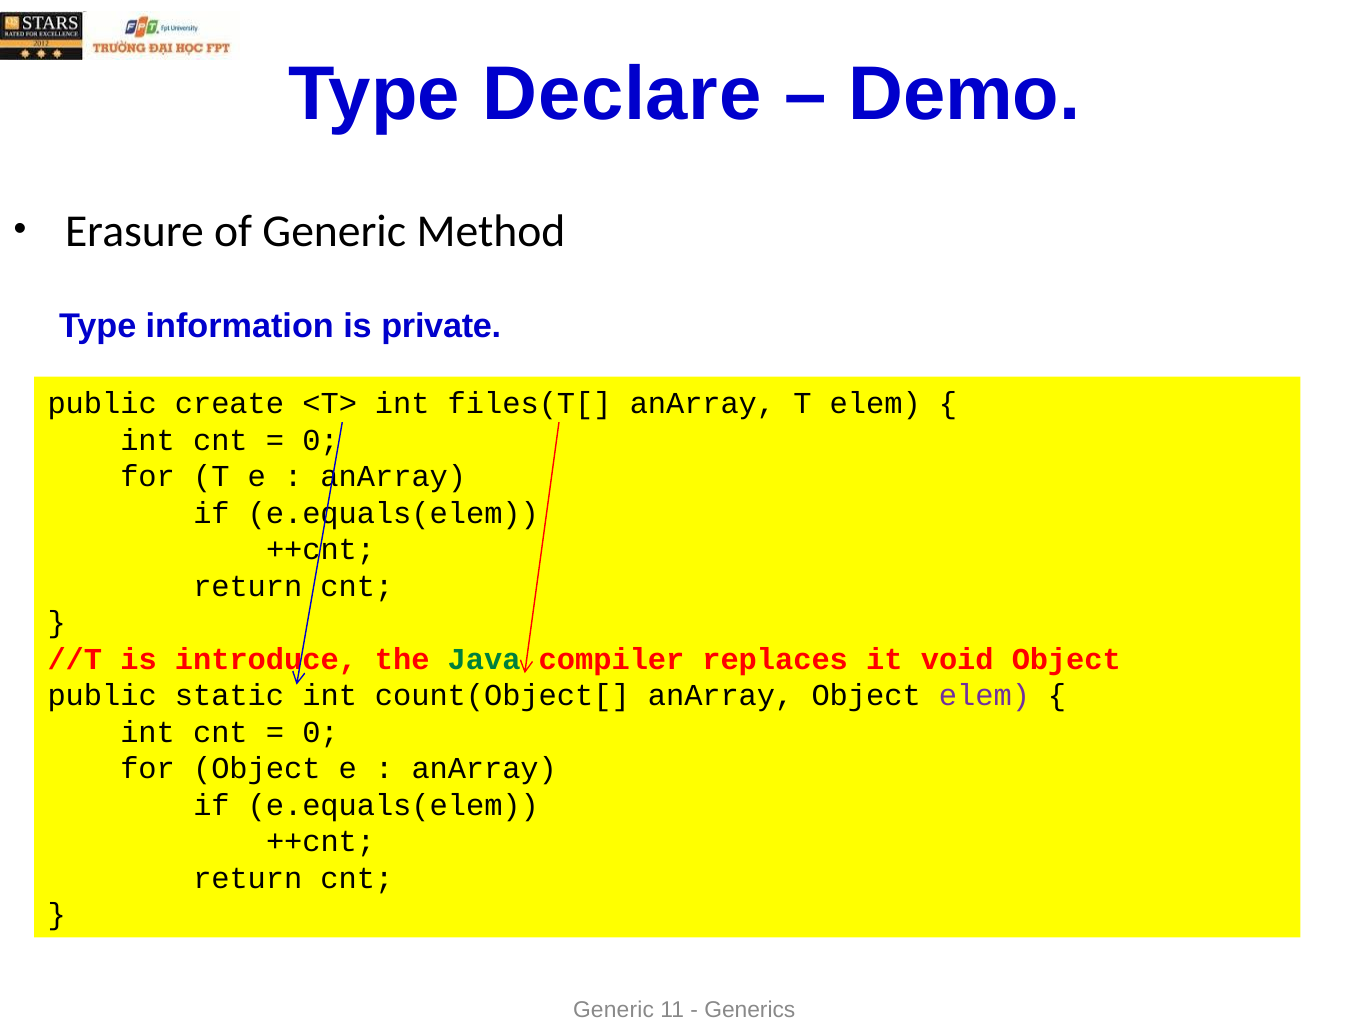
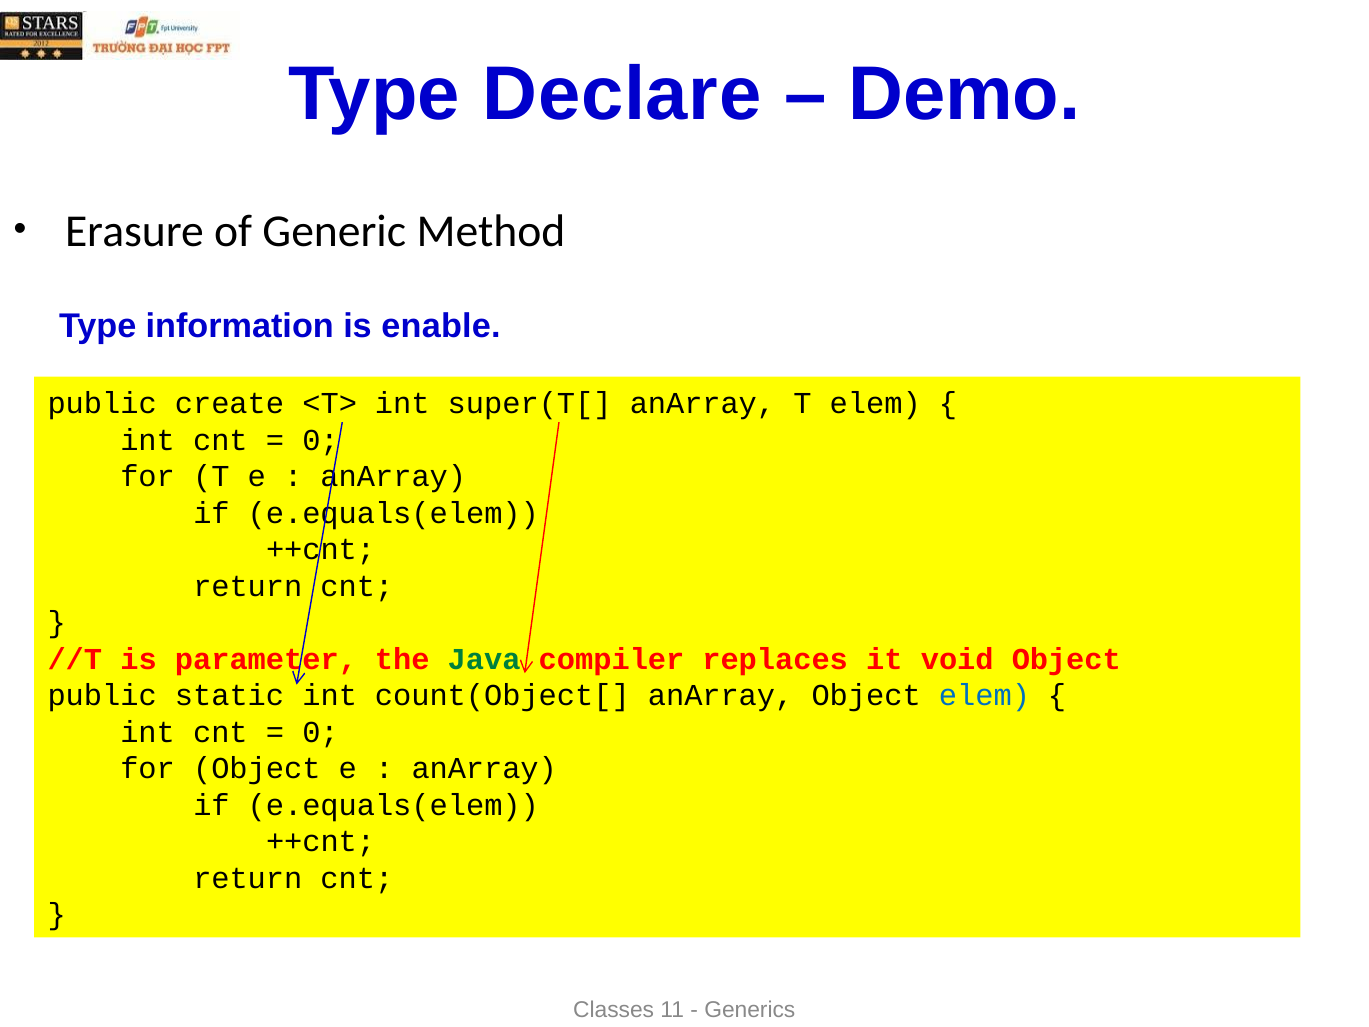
private: private -> enable (441, 326)
files(T[: files(T[ -> super(T[ (530, 404)
introduce: introduce -> parameter (266, 659)
elem colour: purple -> blue (984, 695)
Generic: Generic -> Classes (614, 1010)
